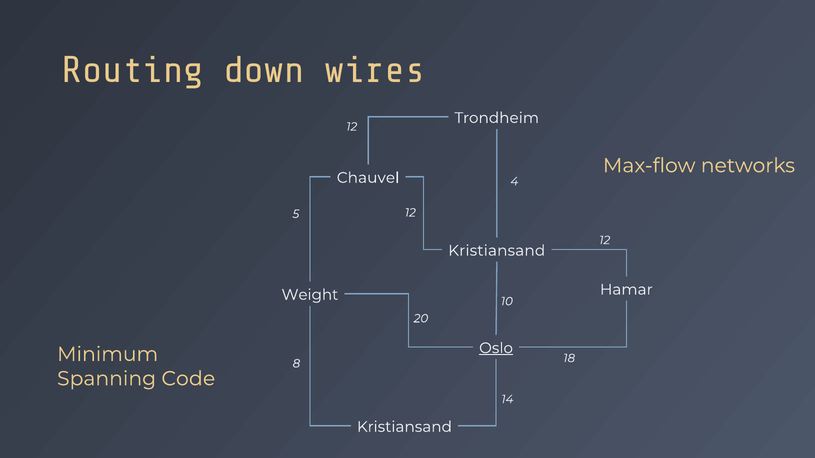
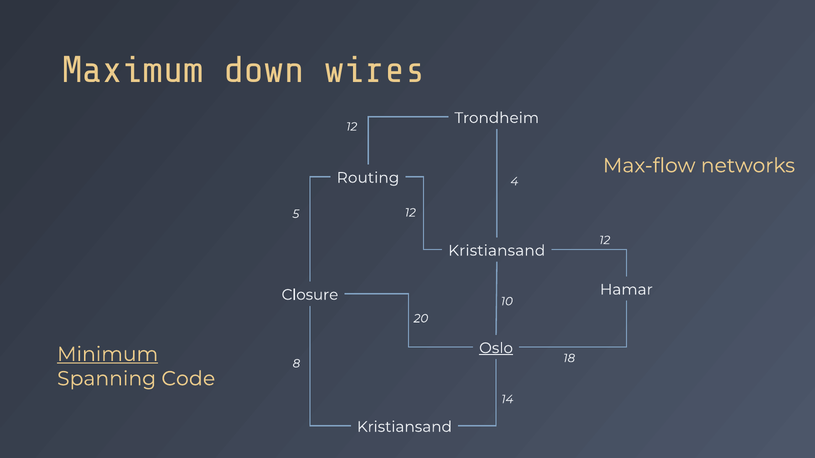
Routing: Routing -> Maximum (133, 70)
Chauvel: Chauvel -> Routing (368, 178)
Weight: Weight -> Closure (310, 295)
Minimum underline: none -> present (108, 355)
